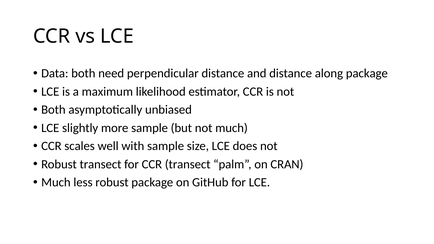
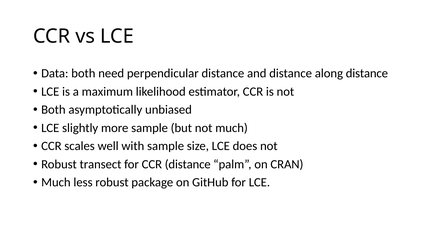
along package: package -> distance (367, 73)
CCR transect: transect -> distance (188, 164)
